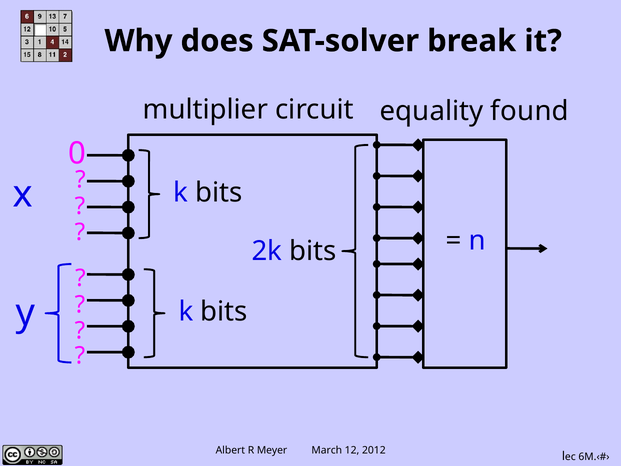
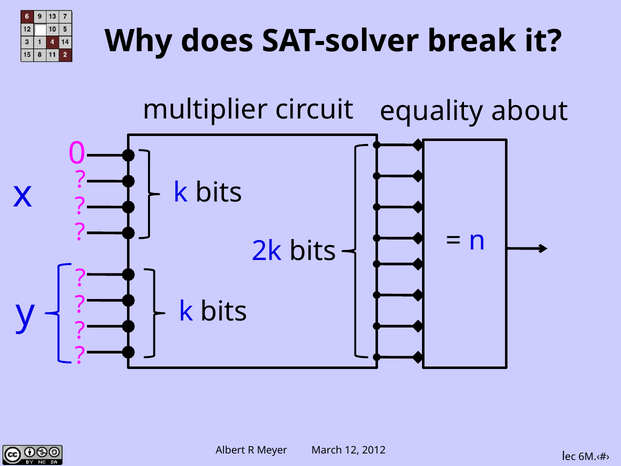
found: found -> about (530, 111)
